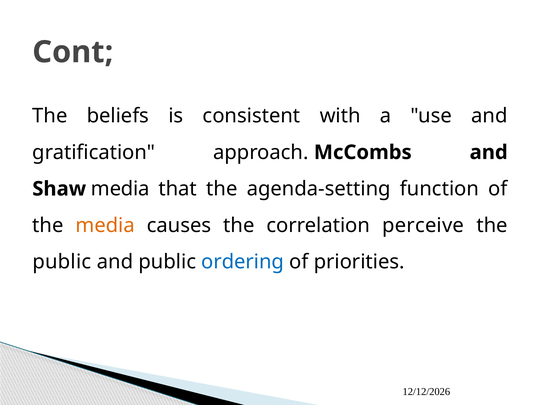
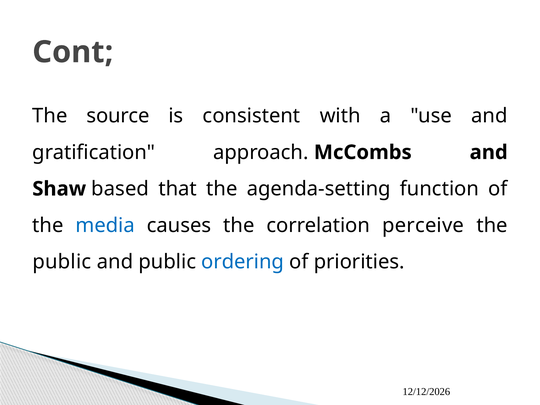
beliefs: beliefs -> source (118, 116)
Shaw media: media -> based (120, 189)
media colour: orange -> blue (105, 225)
